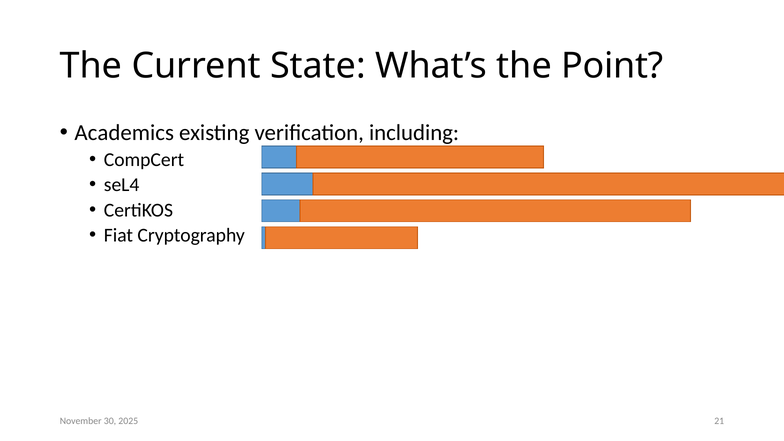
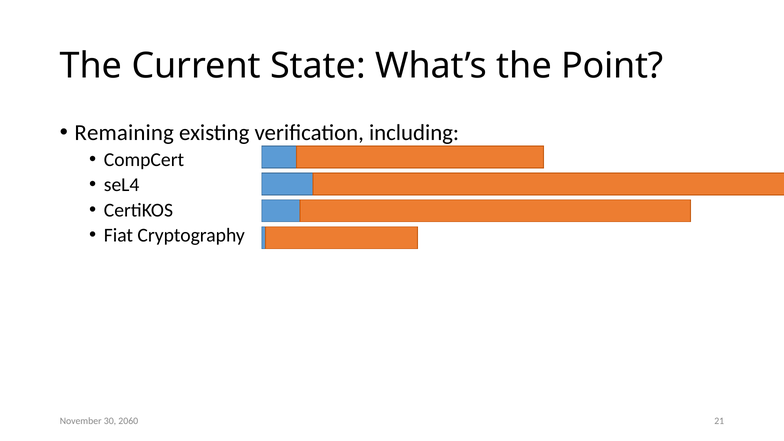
Academics: Academics -> Remaining (124, 133)
2025: 2025 -> 2060 (128, 421)
